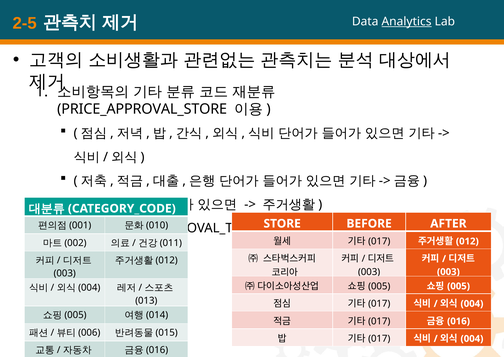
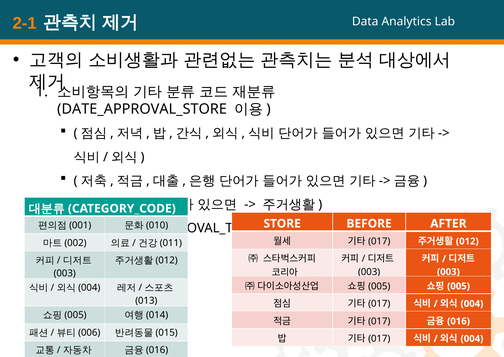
2-5: 2-5 -> 2-1 (25, 23)
Analytics underline: present -> none (407, 21)
PRICE_APPROVAL_STORE: PRICE_APPROVAL_STORE -> DATE_APPROVAL_STORE (142, 109)
